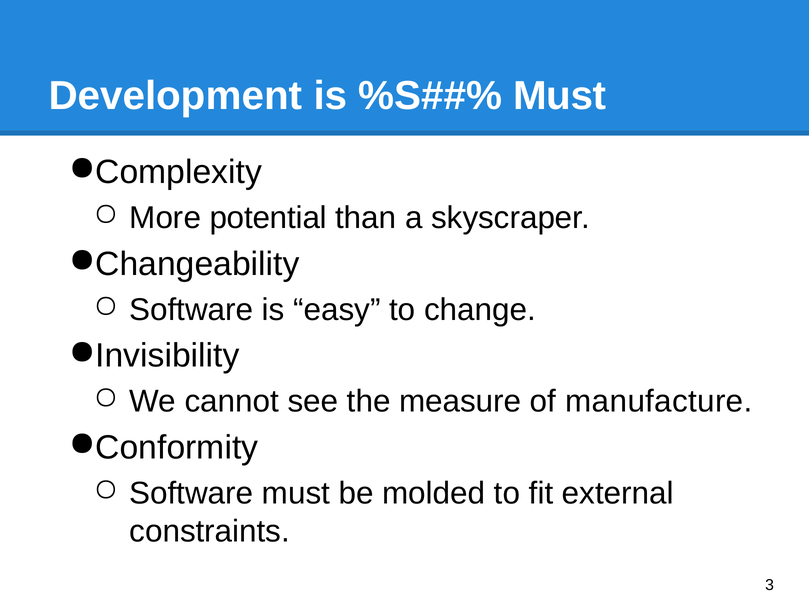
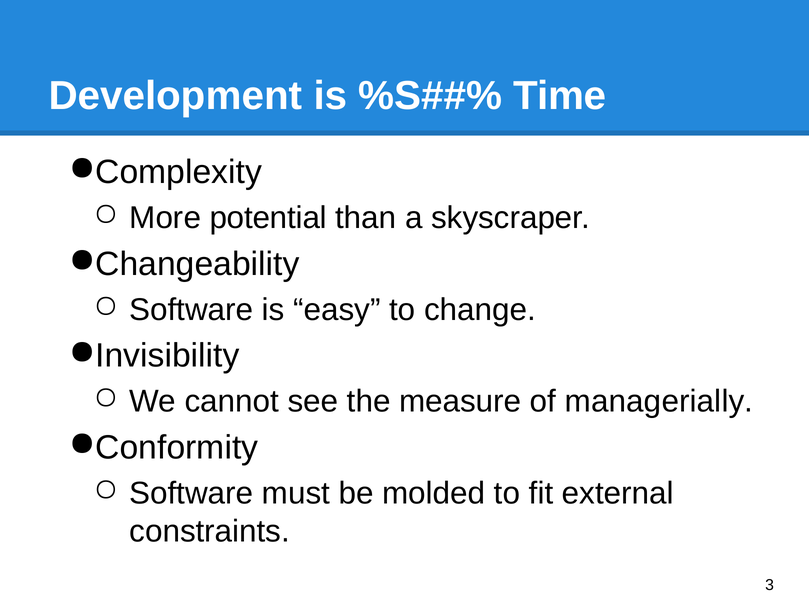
Must: Must -> Time (560, 96)
manufacture: manufacture -> managerially (659, 401)
